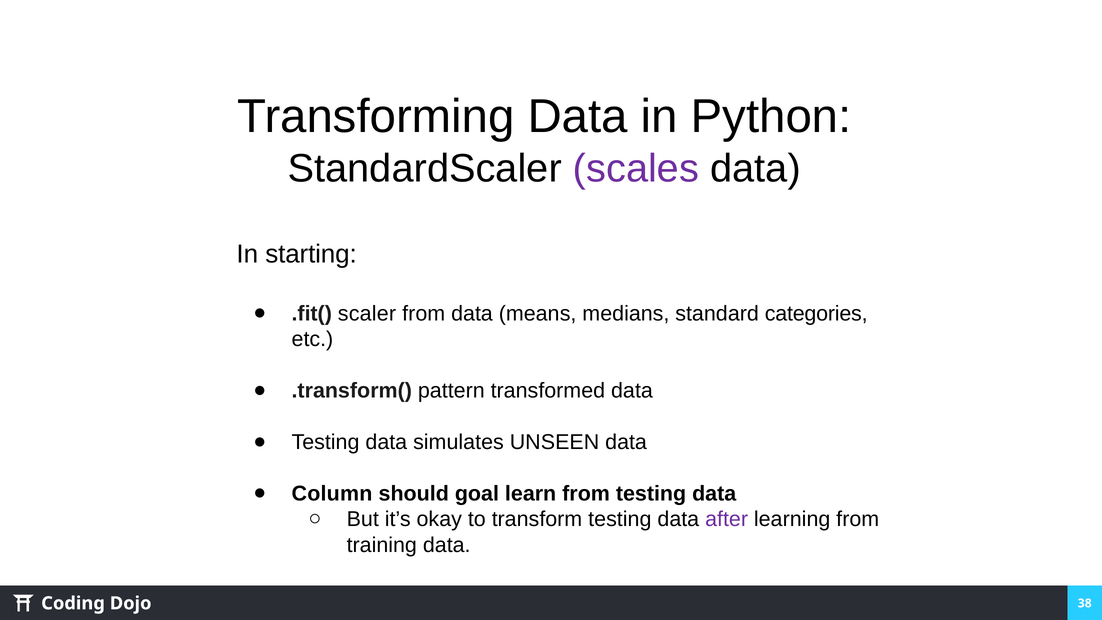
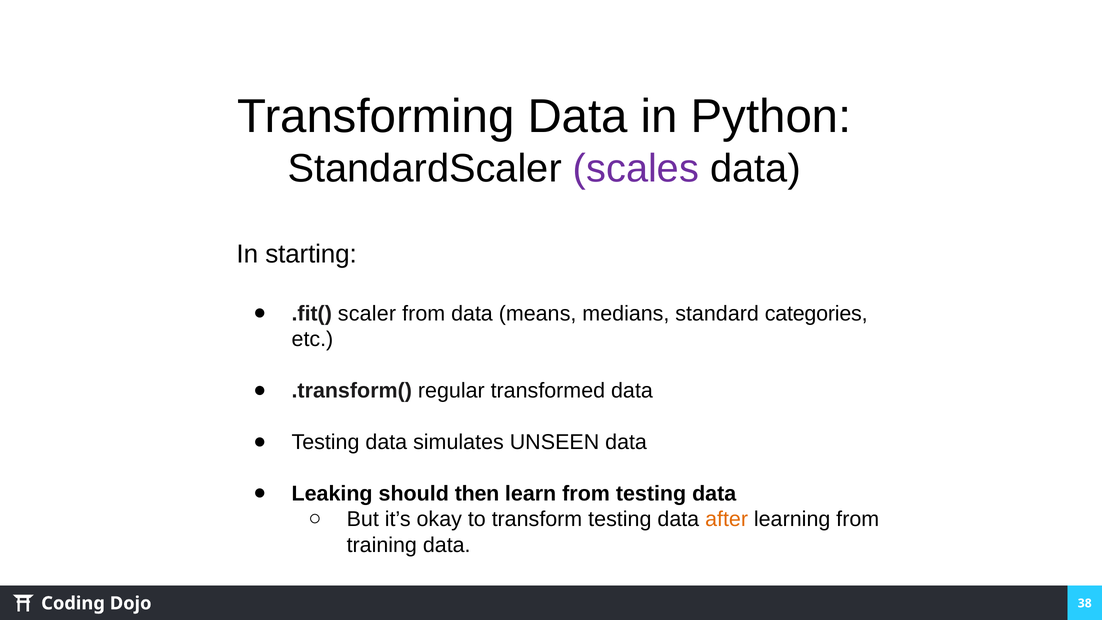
pattern: pattern -> regular (451, 391)
Column: Column -> Leaking (332, 493)
goal: goal -> then (477, 493)
after colour: purple -> orange (727, 519)
